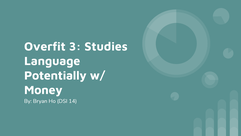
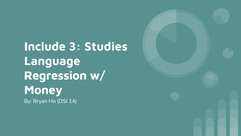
Overfit: Overfit -> Include (45, 46)
Potentially: Potentially -> Regression (55, 75)
